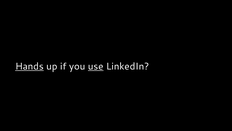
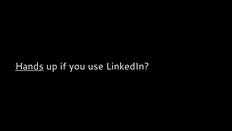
use underline: present -> none (96, 66)
